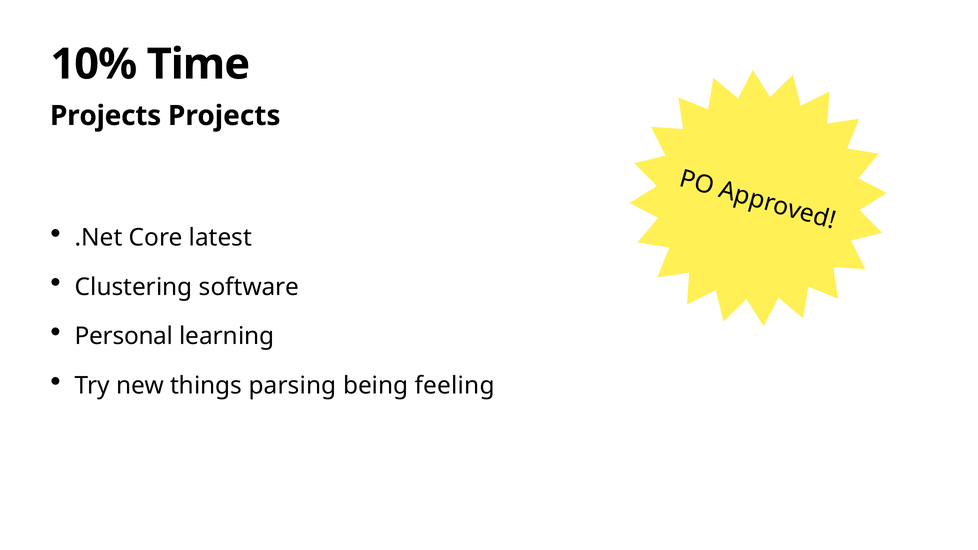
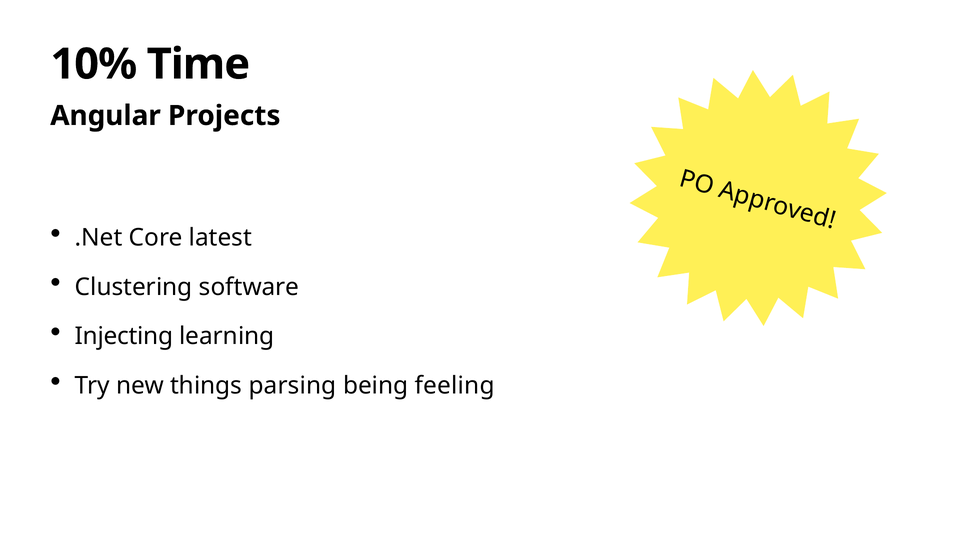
Projects: Projects -> Angular (106, 116)
Personal: Personal -> Injecting (124, 336)
